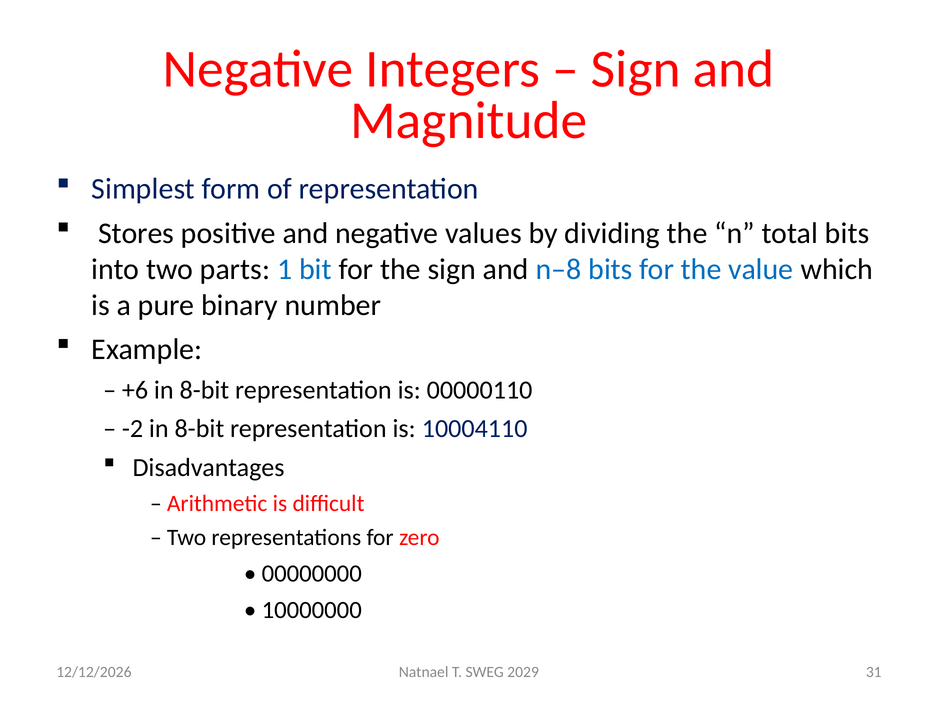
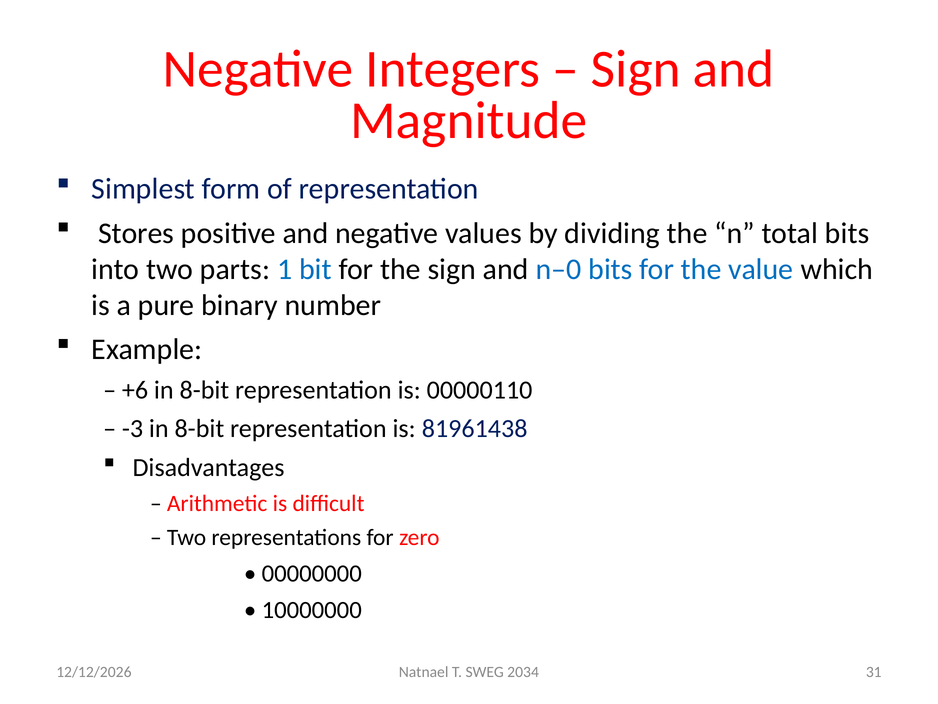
n–8: n–8 -> n–0 (559, 269)
-2: -2 -> -3 (133, 429)
10004110: 10004110 -> 81961438 (475, 429)
2029: 2029 -> 2034 (523, 672)
